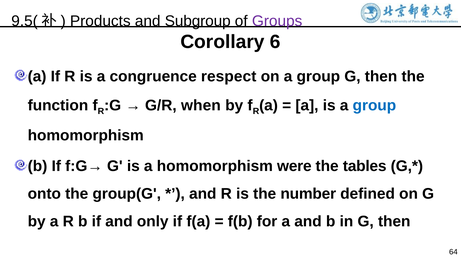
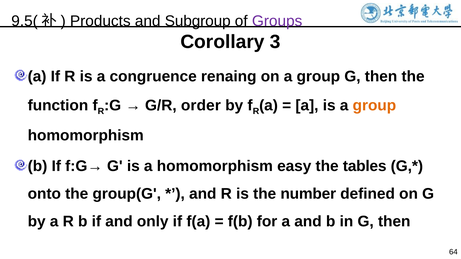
6: 6 -> 3 (275, 42)
respect: respect -> renaing (229, 76)
when: when -> order (201, 105)
group colour: blue -> orange (374, 105)
were: were -> easy (294, 166)
